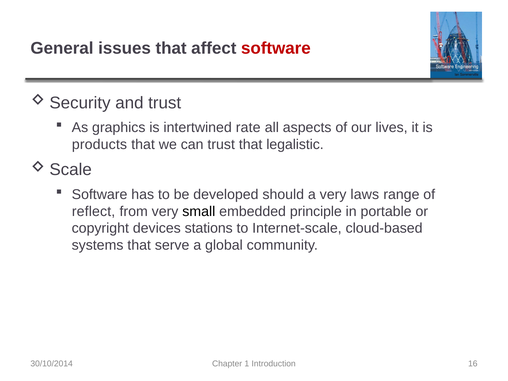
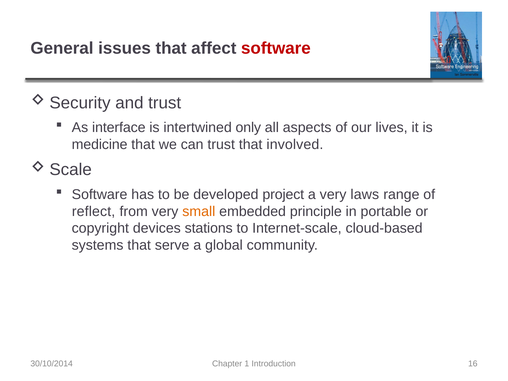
graphics: graphics -> interface (119, 128)
rate: rate -> only (248, 128)
products: products -> medicine (100, 144)
legalistic: legalistic -> involved (295, 144)
should: should -> project (283, 194)
small colour: black -> orange (199, 211)
